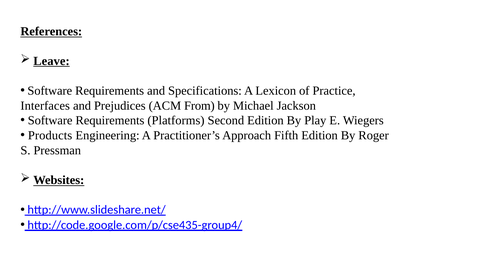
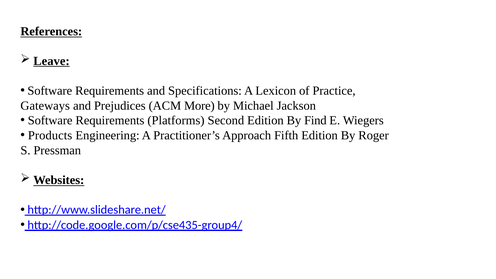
Interfaces: Interfaces -> Gateways (45, 106)
From: From -> More (199, 106)
Play: Play -> Find (315, 121)
